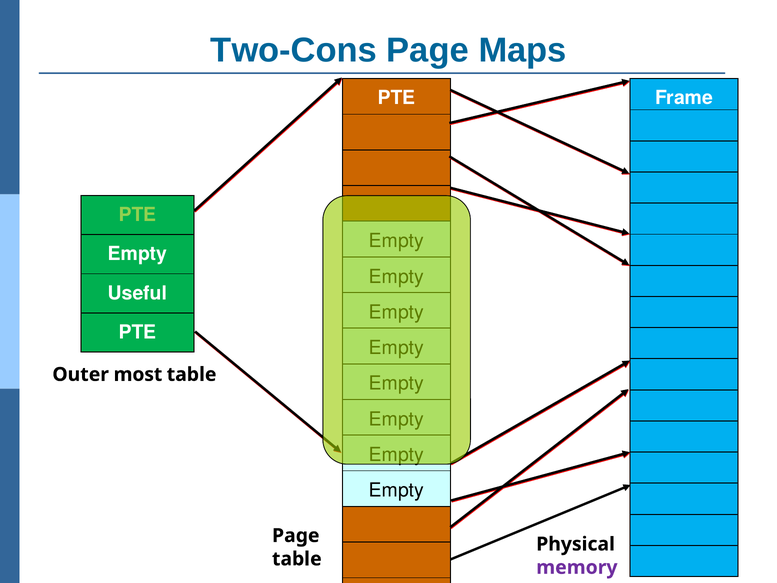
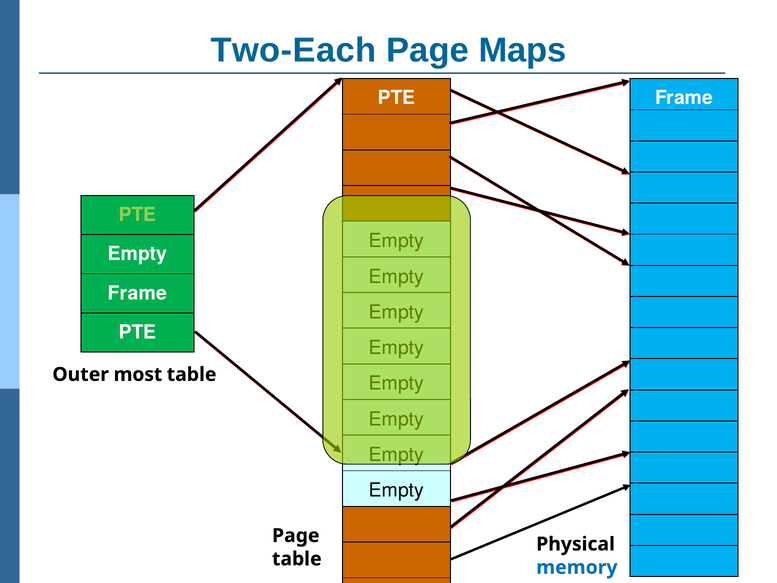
Two-Cons: Two-Cons -> Two-Each (294, 50)
Useful: Useful -> Frame (137, 293)
memory colour: purple -> blue (577, 567)
